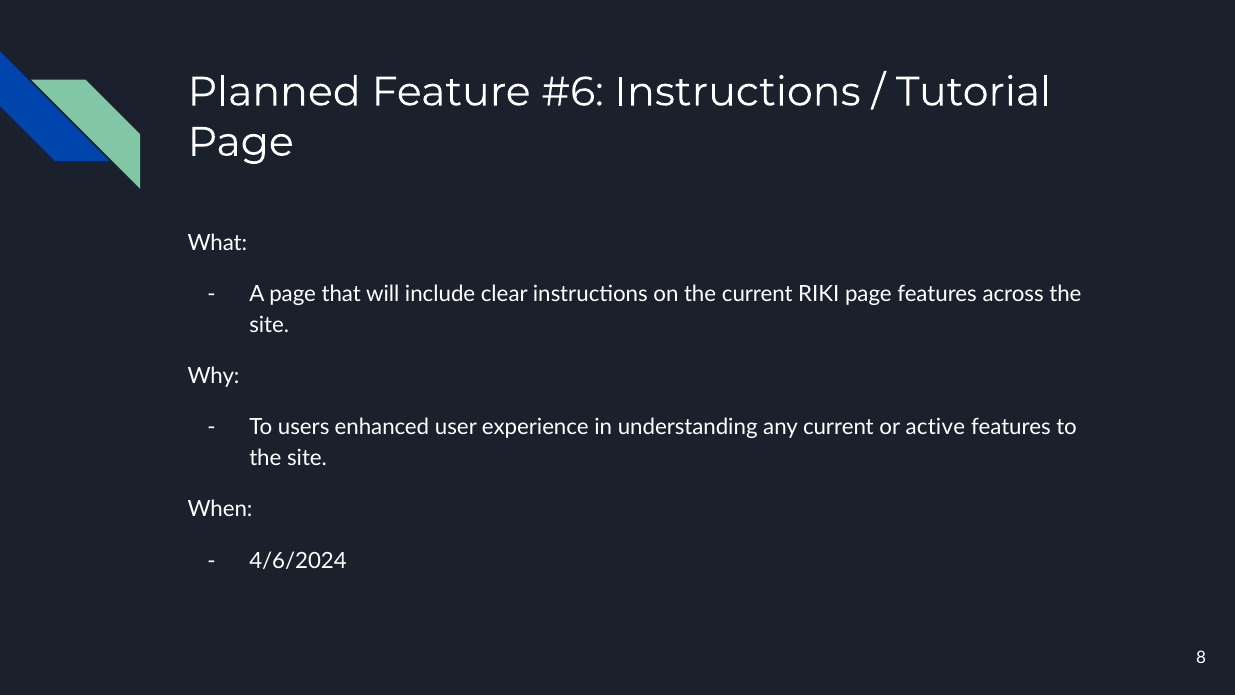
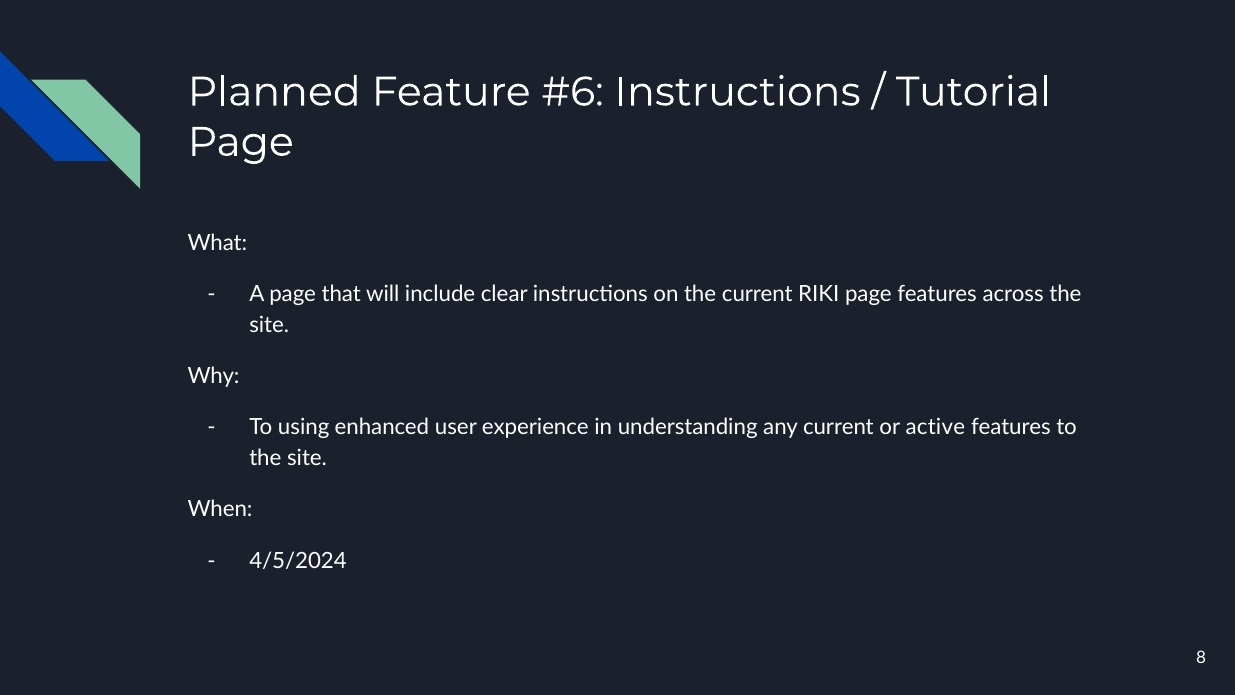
users: users -> using (304, 427)
4/6/2024: 4/6/2024 -> 4/5/2024 (298, 561)
